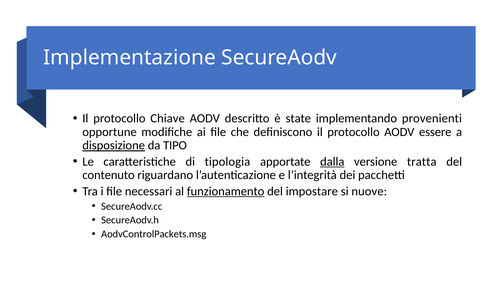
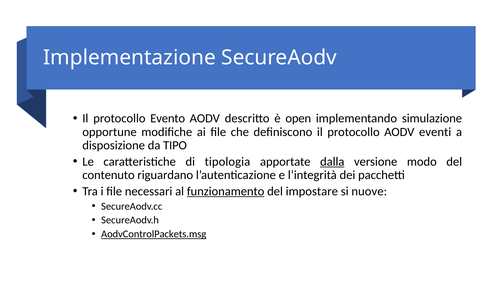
Chiave: Chiave -> Evento (168, 119)
state: state -> open (298, 119)
provenienti: provenienti -> simulazione (432, 119)
essere: essere -> eventi (435, 132)
disposizione underline: present -> none (114, 146)
tratta: tratta -> modo (422, 162)
AodvControlPackets.msg underline: none -> present (154, 234)
